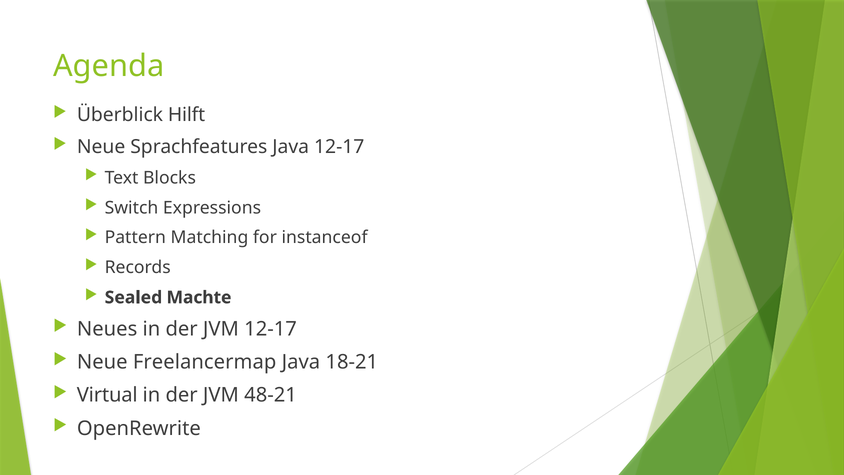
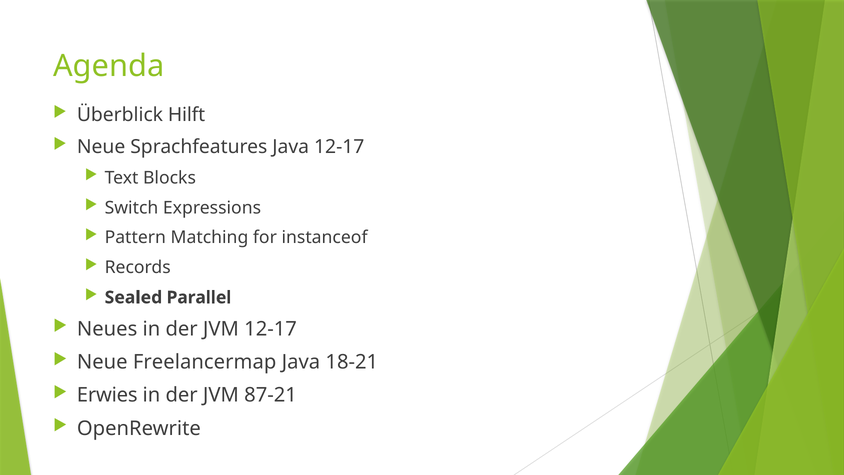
Machte: Machte -> Parallel (199, 297)
Virtual: Virtual -> Erwies (107, 395)
48-21: 48-21 -> 87-21 (271, 395)
